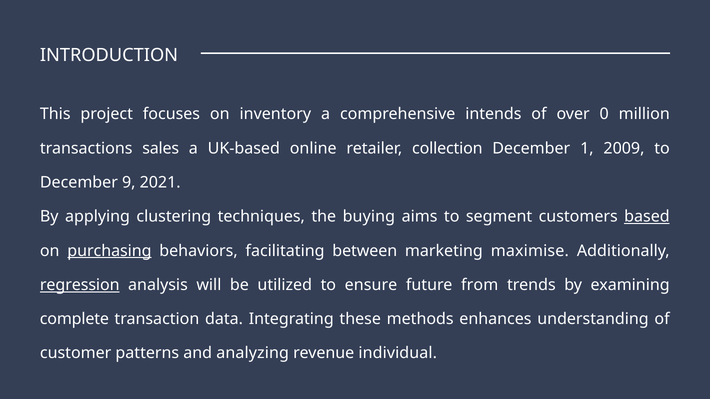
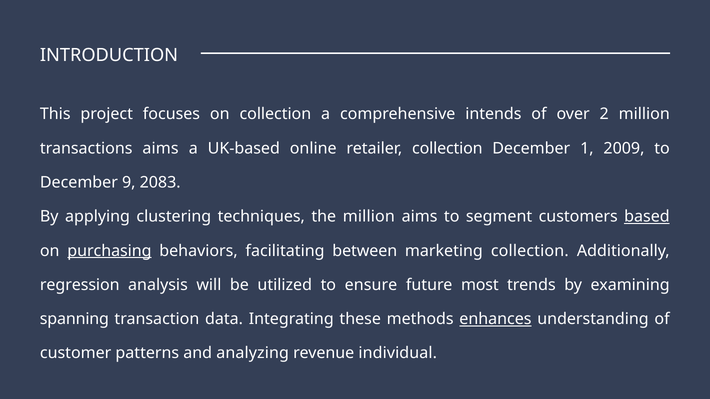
on inventory: inventory -> collection (275, 114)
0: 0 -> 2 (604, 114)
transactions sales: sales -> aims (161, 148)
2021: 2021 -> 2083 (160, 183)
the buying: buying -> million (369, 217)
marketing maximise: maximise -> collection (530, 251)
regression underline: present -> none (80, 285)
from: from -> most (480, 285)
complete: complete -> spanning (74, 319)
enhances underline: none -> present (495, 319)
